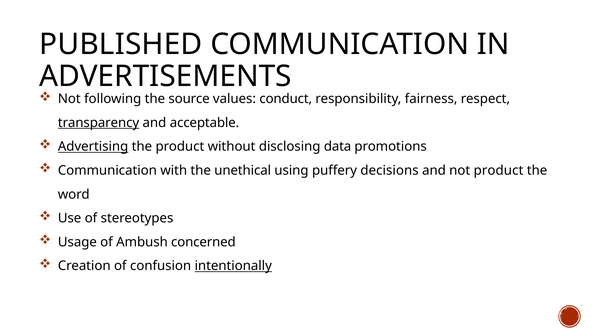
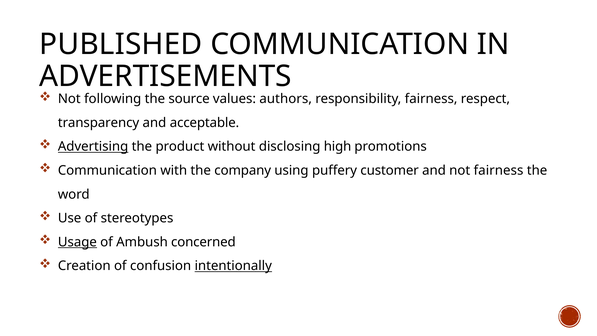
conduct: conduct -> authors (286, 99)
transparency underline: present -> none (99, 123)
data: data -> high (338, 146)
unethical: unethical -> company (243, 170)
decisions: decisions -> customer (390, 170)
not product: product -> fairness (499, 170)
Usage underline: none -> present (77, 242)
